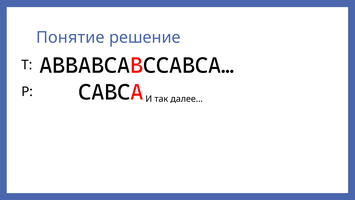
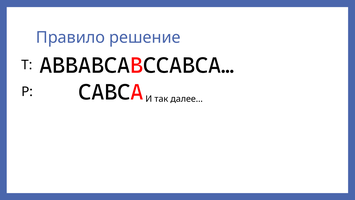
Понятие: Понятие -> Правило (70, 37)
